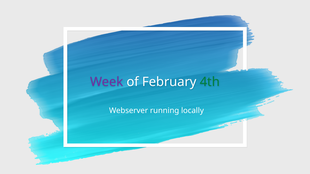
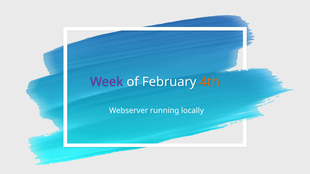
4th colour: green -> orange (210, 82)
